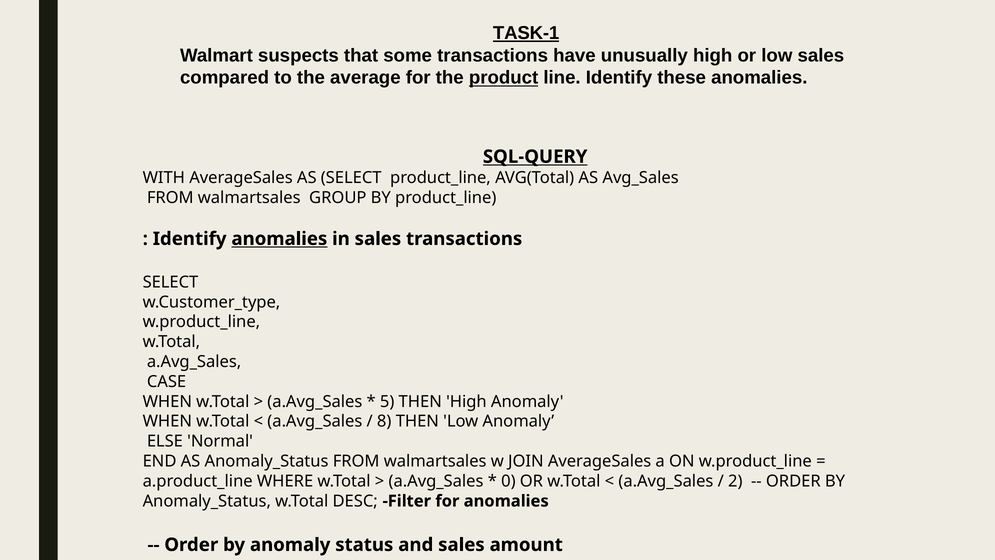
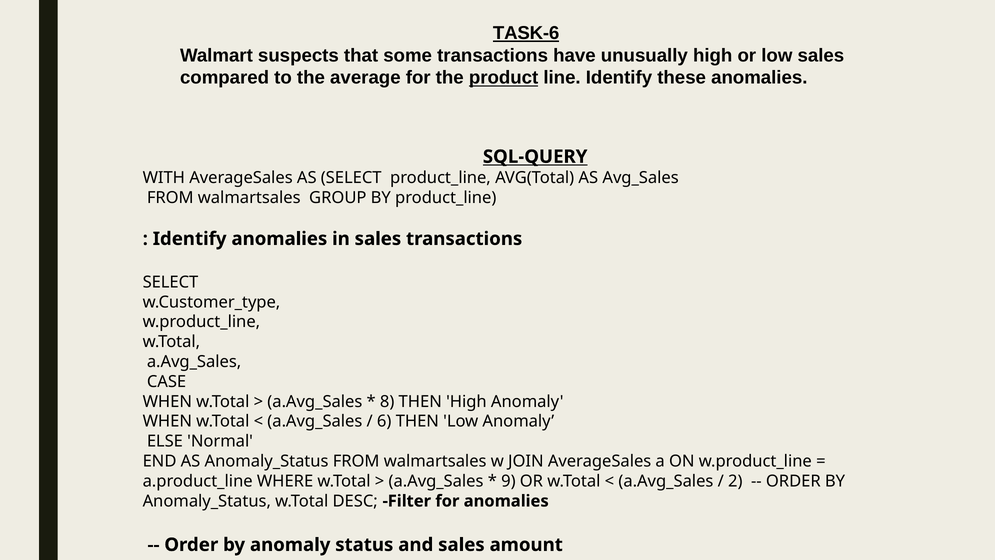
TASK-1: TASK-1 -> TASK-6 (526, 33)
anomalies underline: present -> none (279, 239)
5: 5 -> 8 (387, 401)
8: 8 -> 6 (384, 421)
0: 0 -> 9 (508, 481)
